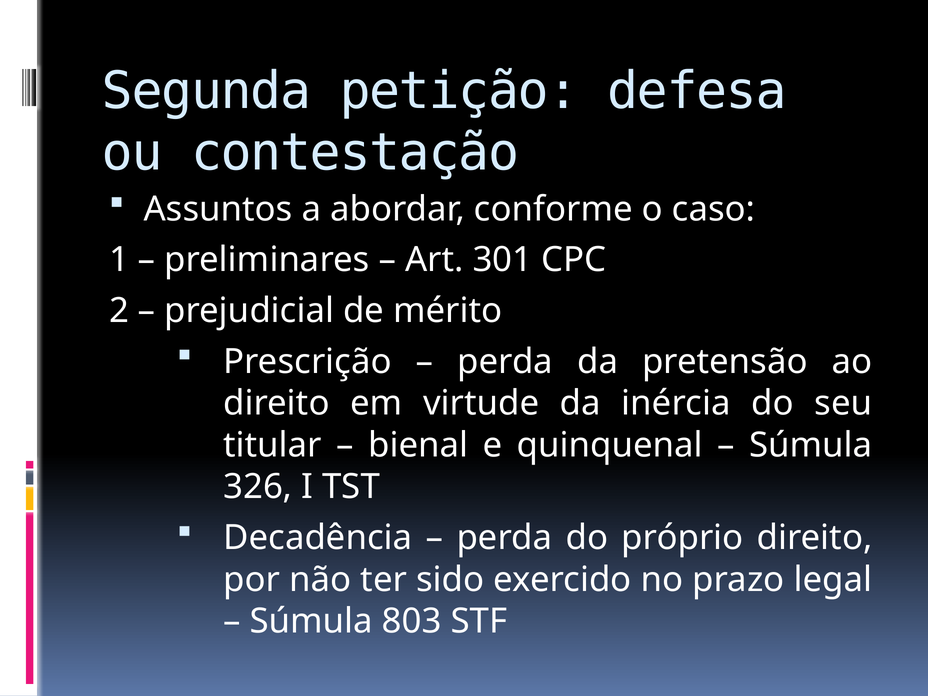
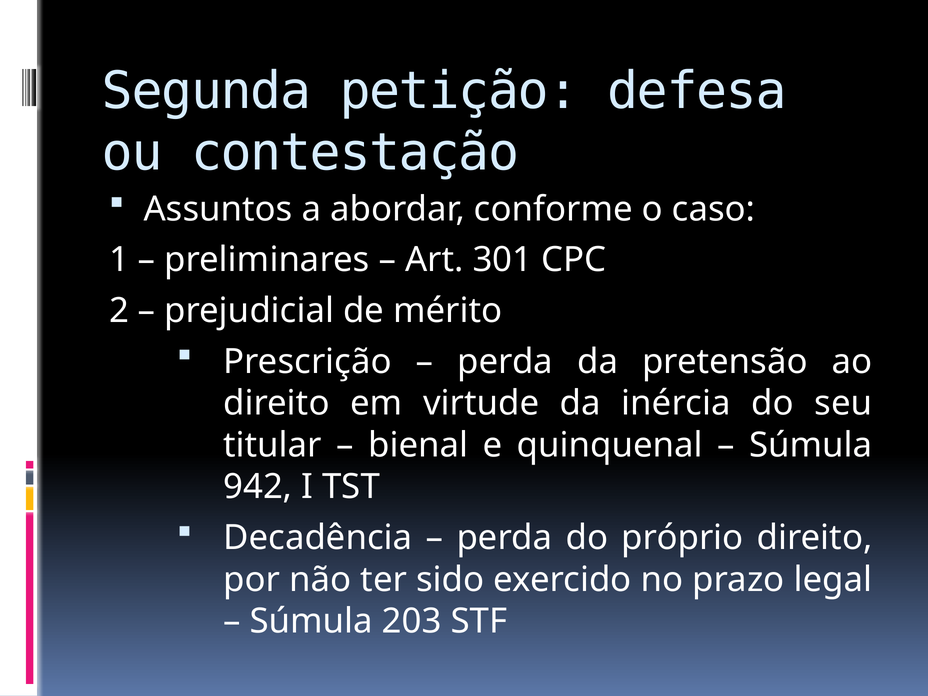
326: 326 -> 942 (258, 487)
803: 803 -> 203 (412, 621)
